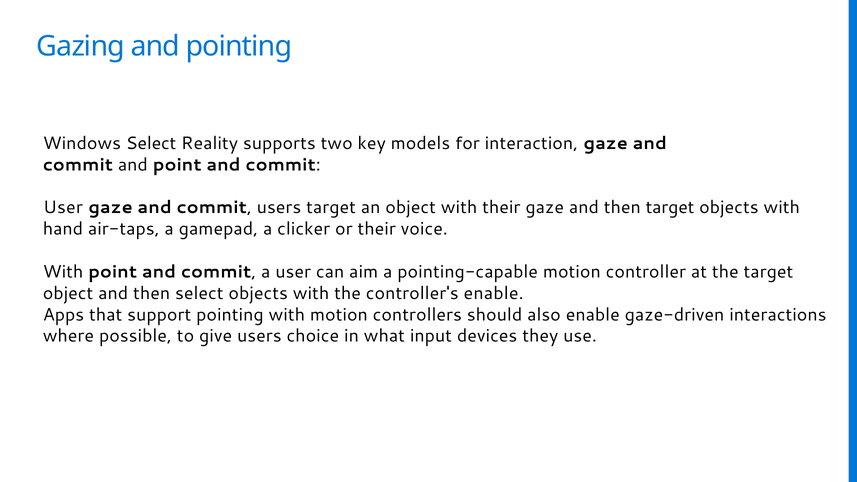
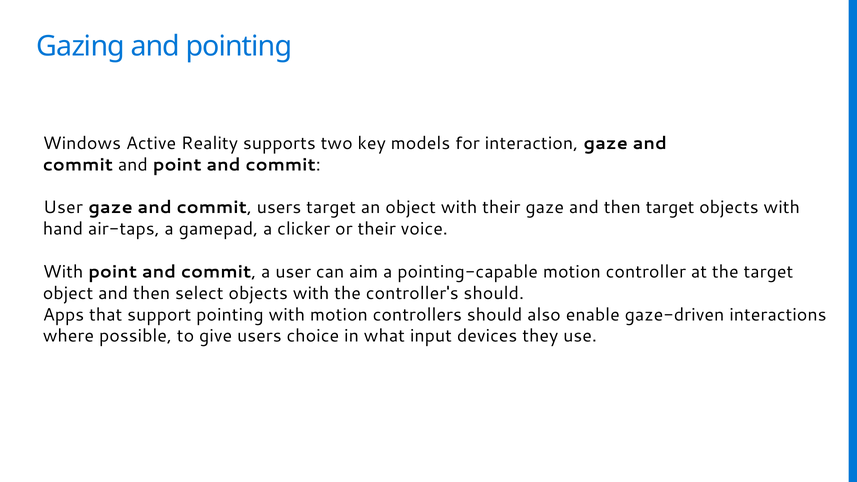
Windows Select: Select -> Active (151, 143)
controller's enable: enable -> should (494, 293)
